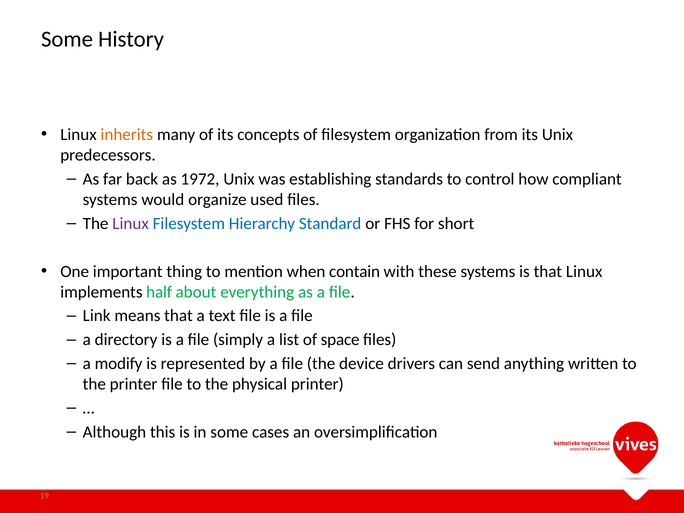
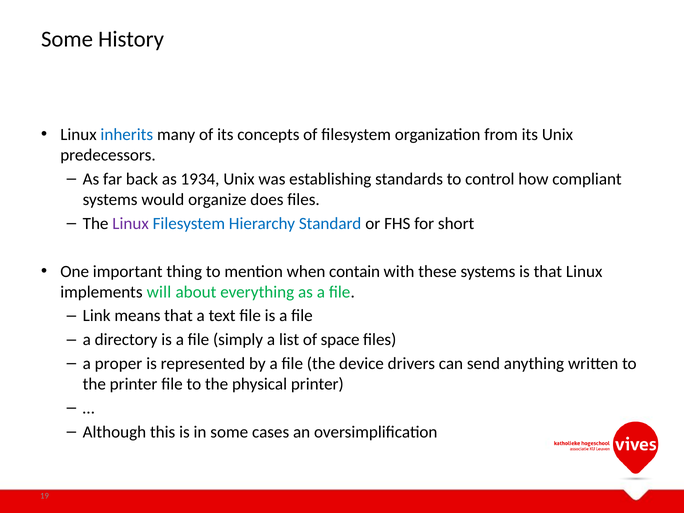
inherits colour: orange -> blue (127, 135)
1972: 1972 -> 1934 (200, 179)
used: used -> does (267, 200)
half: half -> will (159, 292)
modify: modify -> proper (118, 364)
